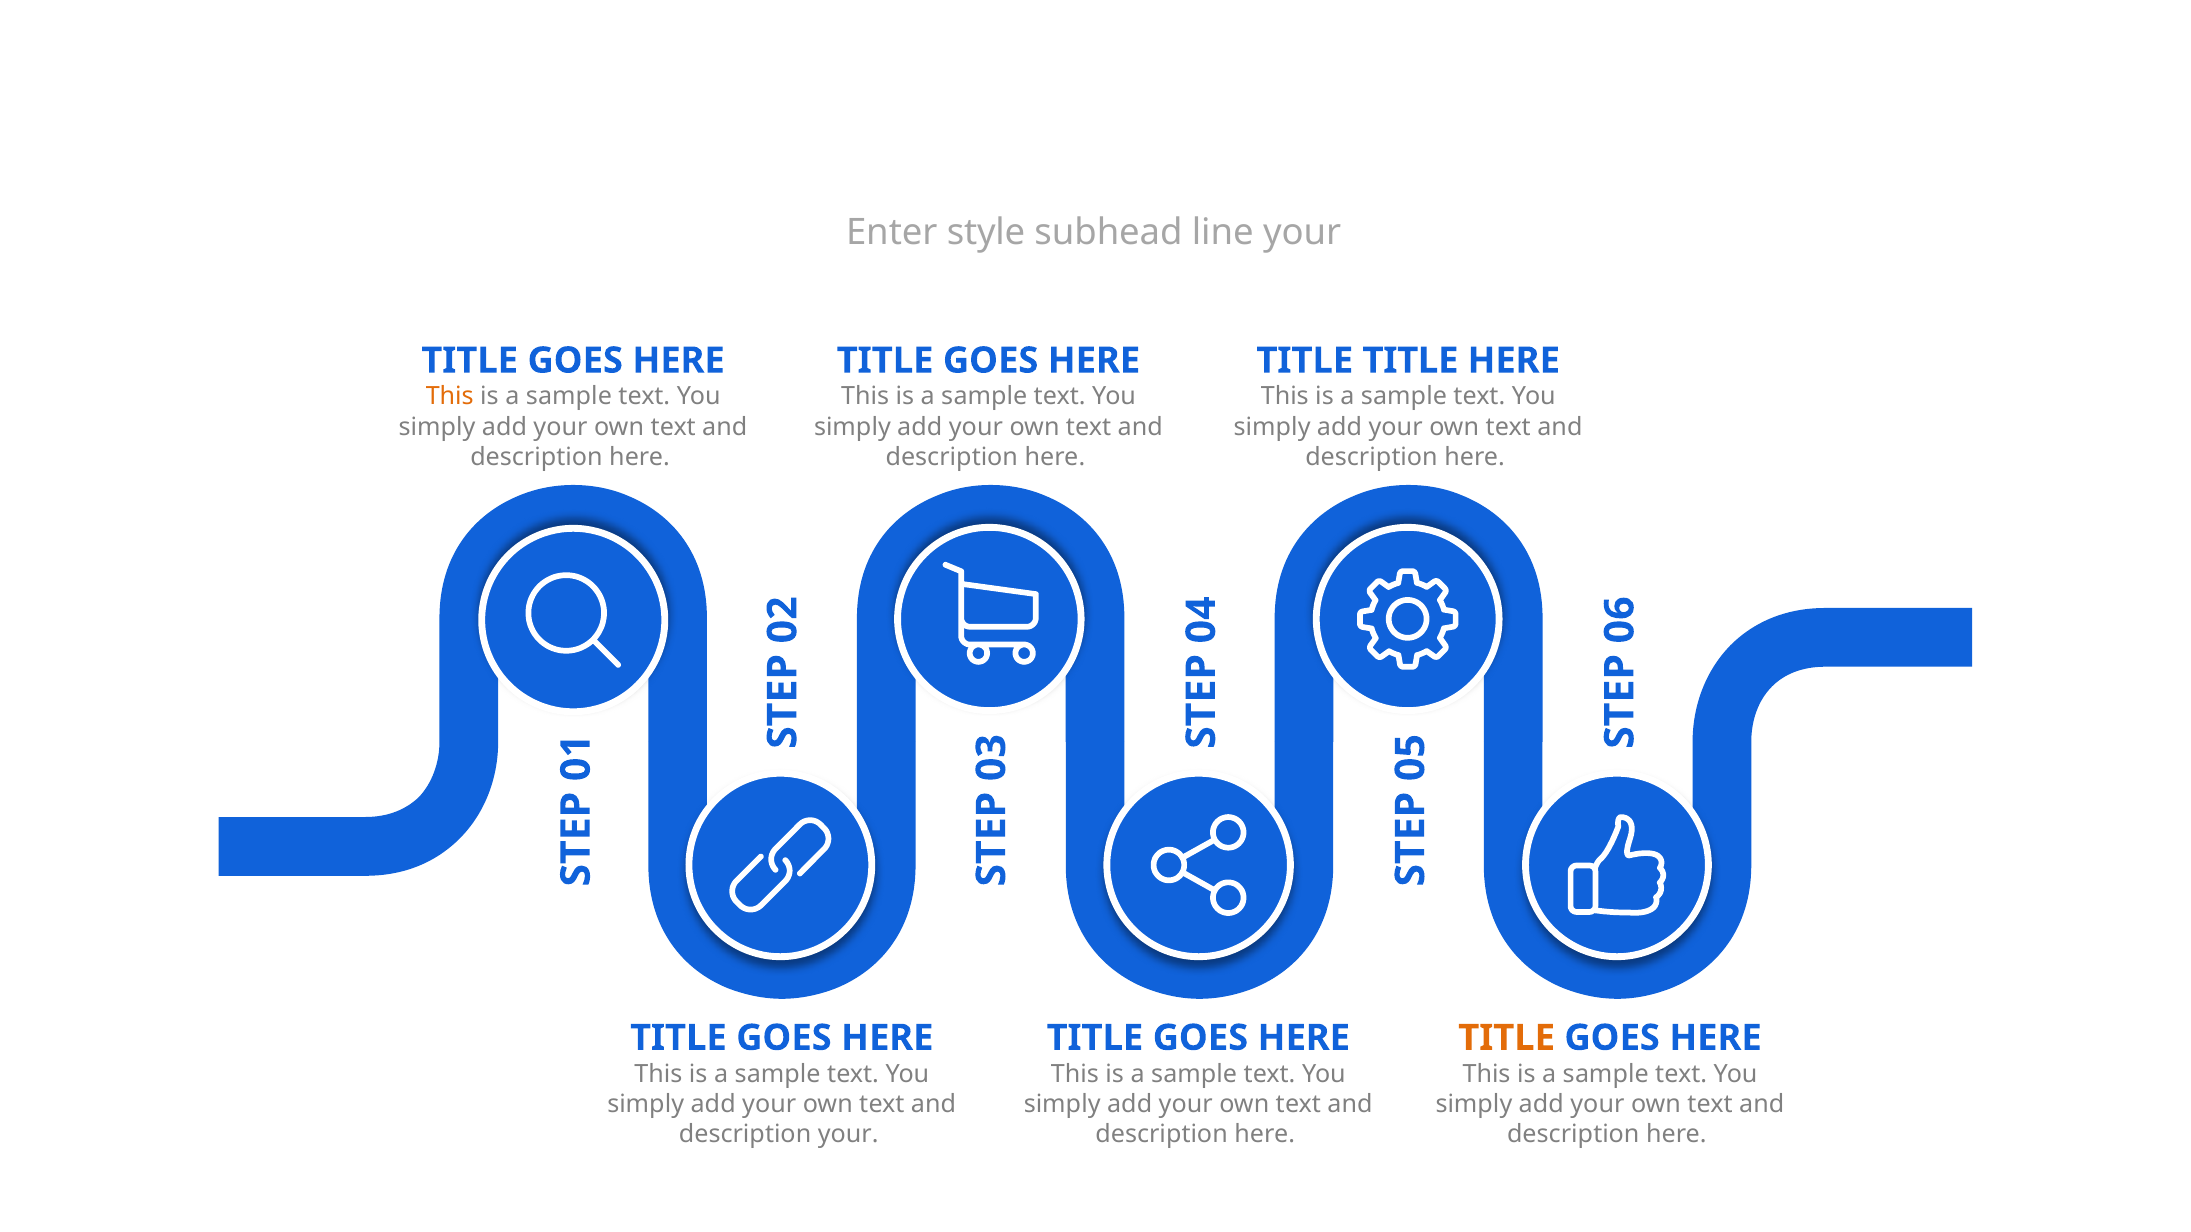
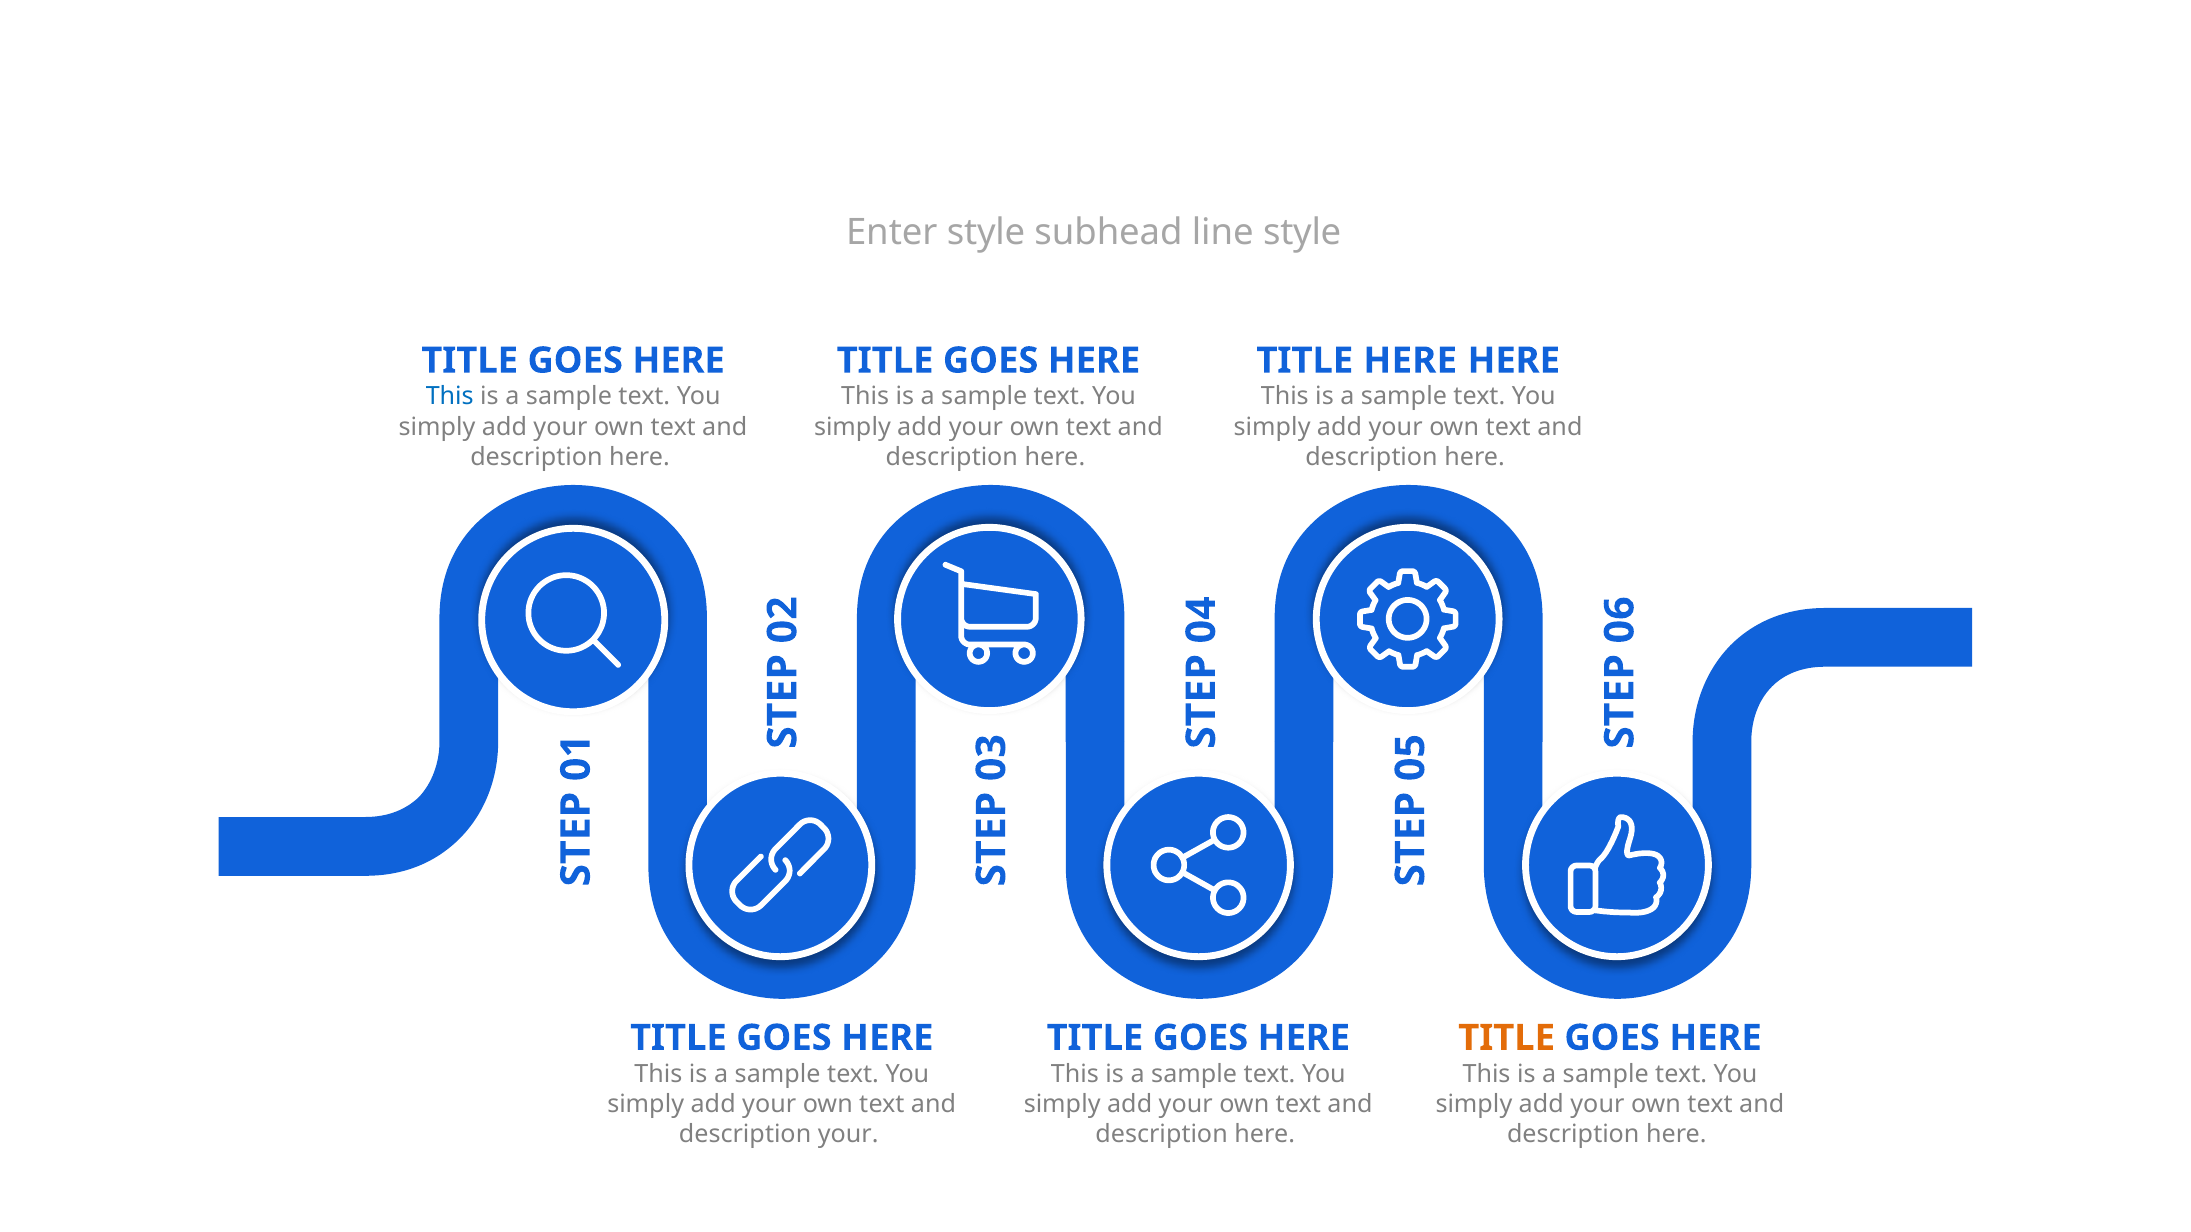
line your: your -> style (1302, 232)
TITLE TITLE: TITLE -> HERE (1410, 361)
This colour: orange -> blue (450, 397)
